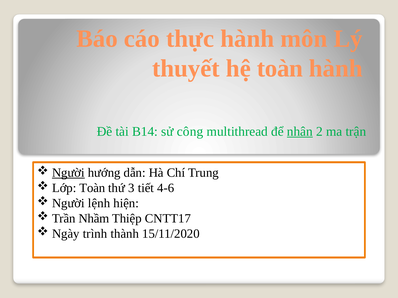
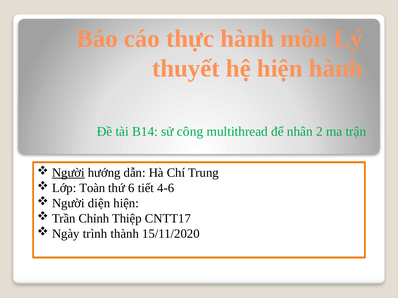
hệ toàn: toàn -> hiện (280, 69)
nhân underline: present -> none (300, 132)
3: 3 -> 6 (131, 188)
lệnh: lệnh -> diện (99, 203)
Nhầm: Nhầm -> Chỉnh (94, 219)
